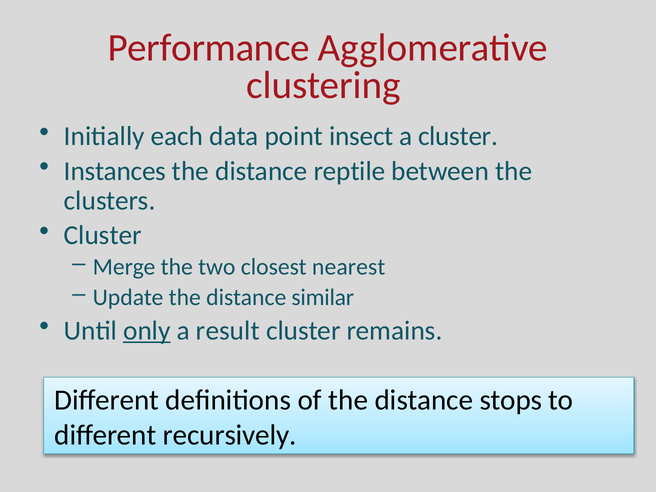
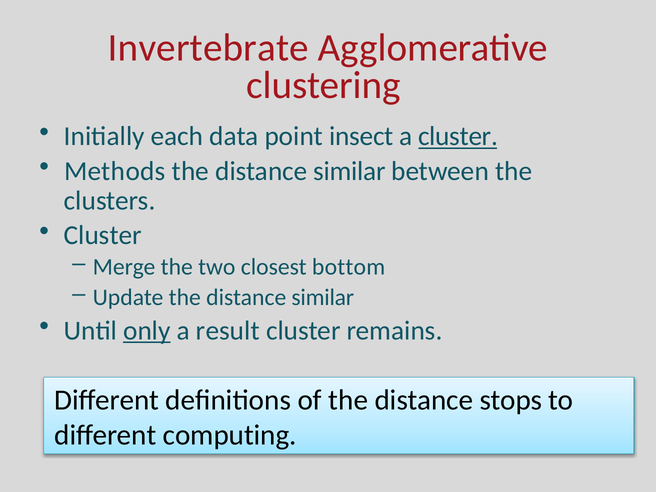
Performance: Performance -> Invertebrate (208, 48)
cluster underline: none -> present (458, 136)
Instances: Instances -> Methods (115, 171)
reptile: reptile -> similar (349, 171)
nearest: nearest -> bottom (349, 267)
recursively: recursively -> computing (230, 435)
